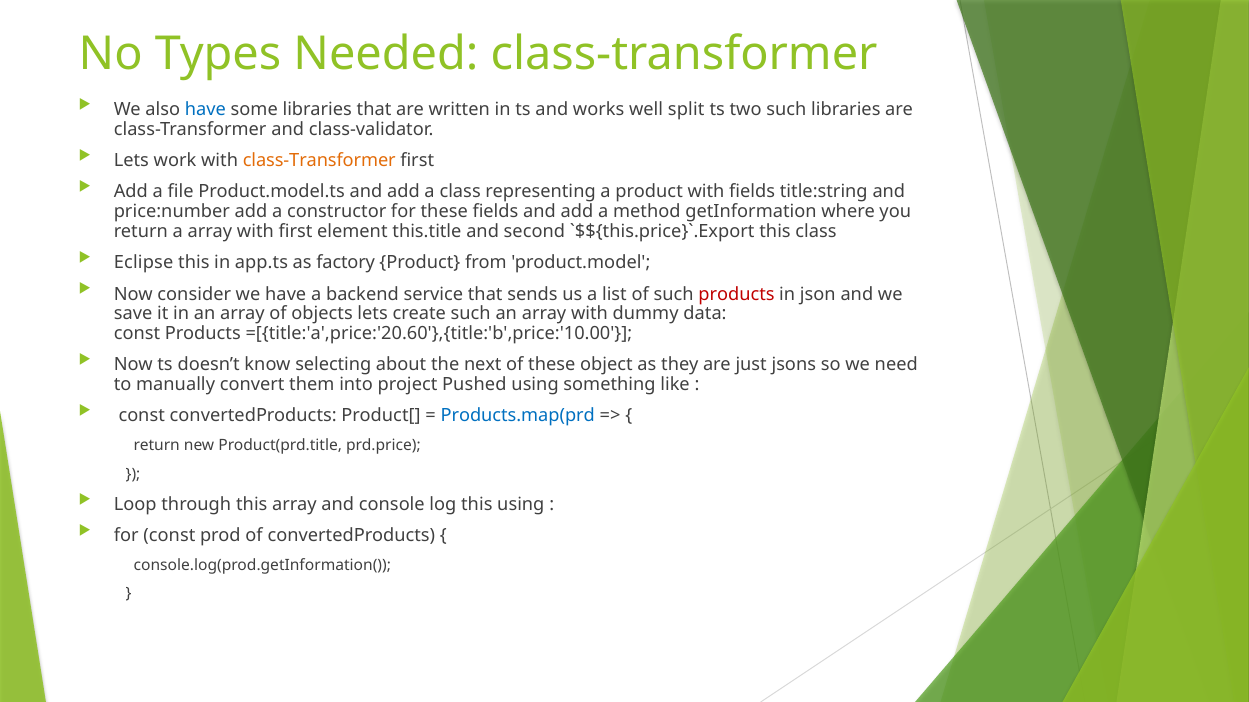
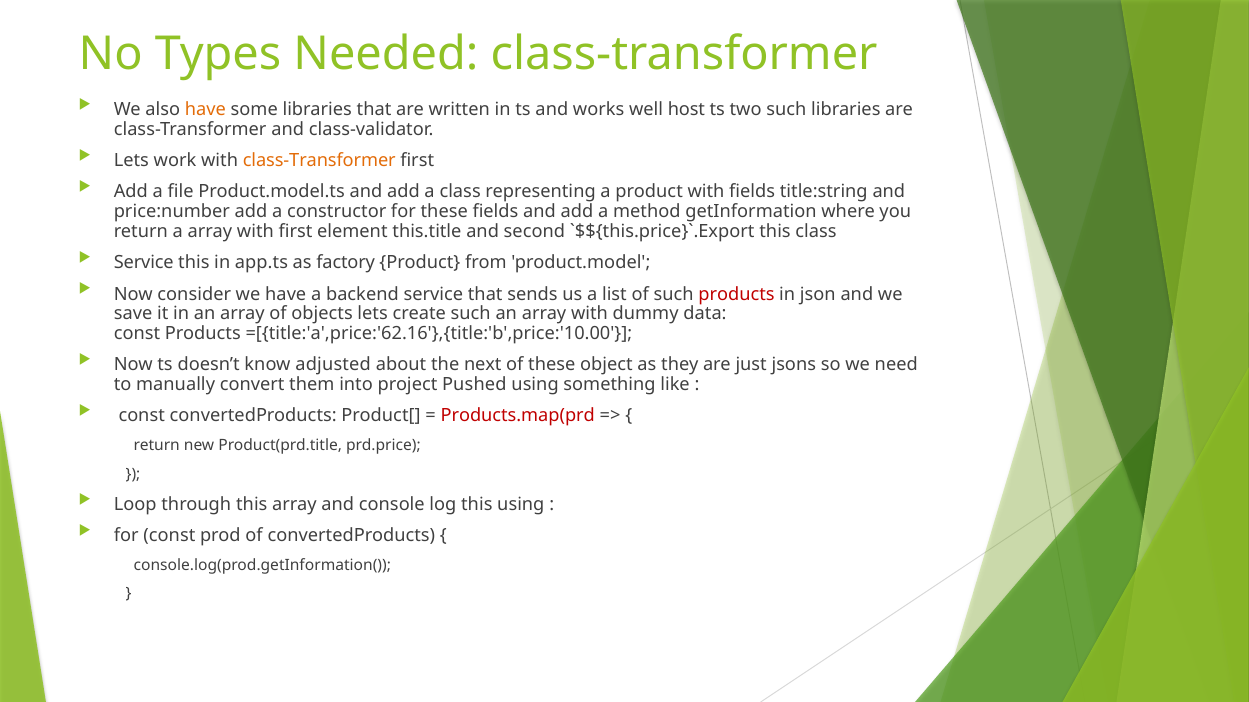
have colour: blue -> orange (205, 110)
split: split -> host (686, 110)
Eclipse: Eclipse -> Service (144, 263)
=[{title:'a',price:'20.60'},{title:'b',price:'10.00: =[{title:'a',price:'20.60'},{title:'b',price:'10.00 -> =[{title:'a',price:'62.16'},{title:'b',price:'10.00 (439, 334)
selecting: selecting -> adjusted (333, 365)
Products.map(prd colour: blue -> red (518, 416)
